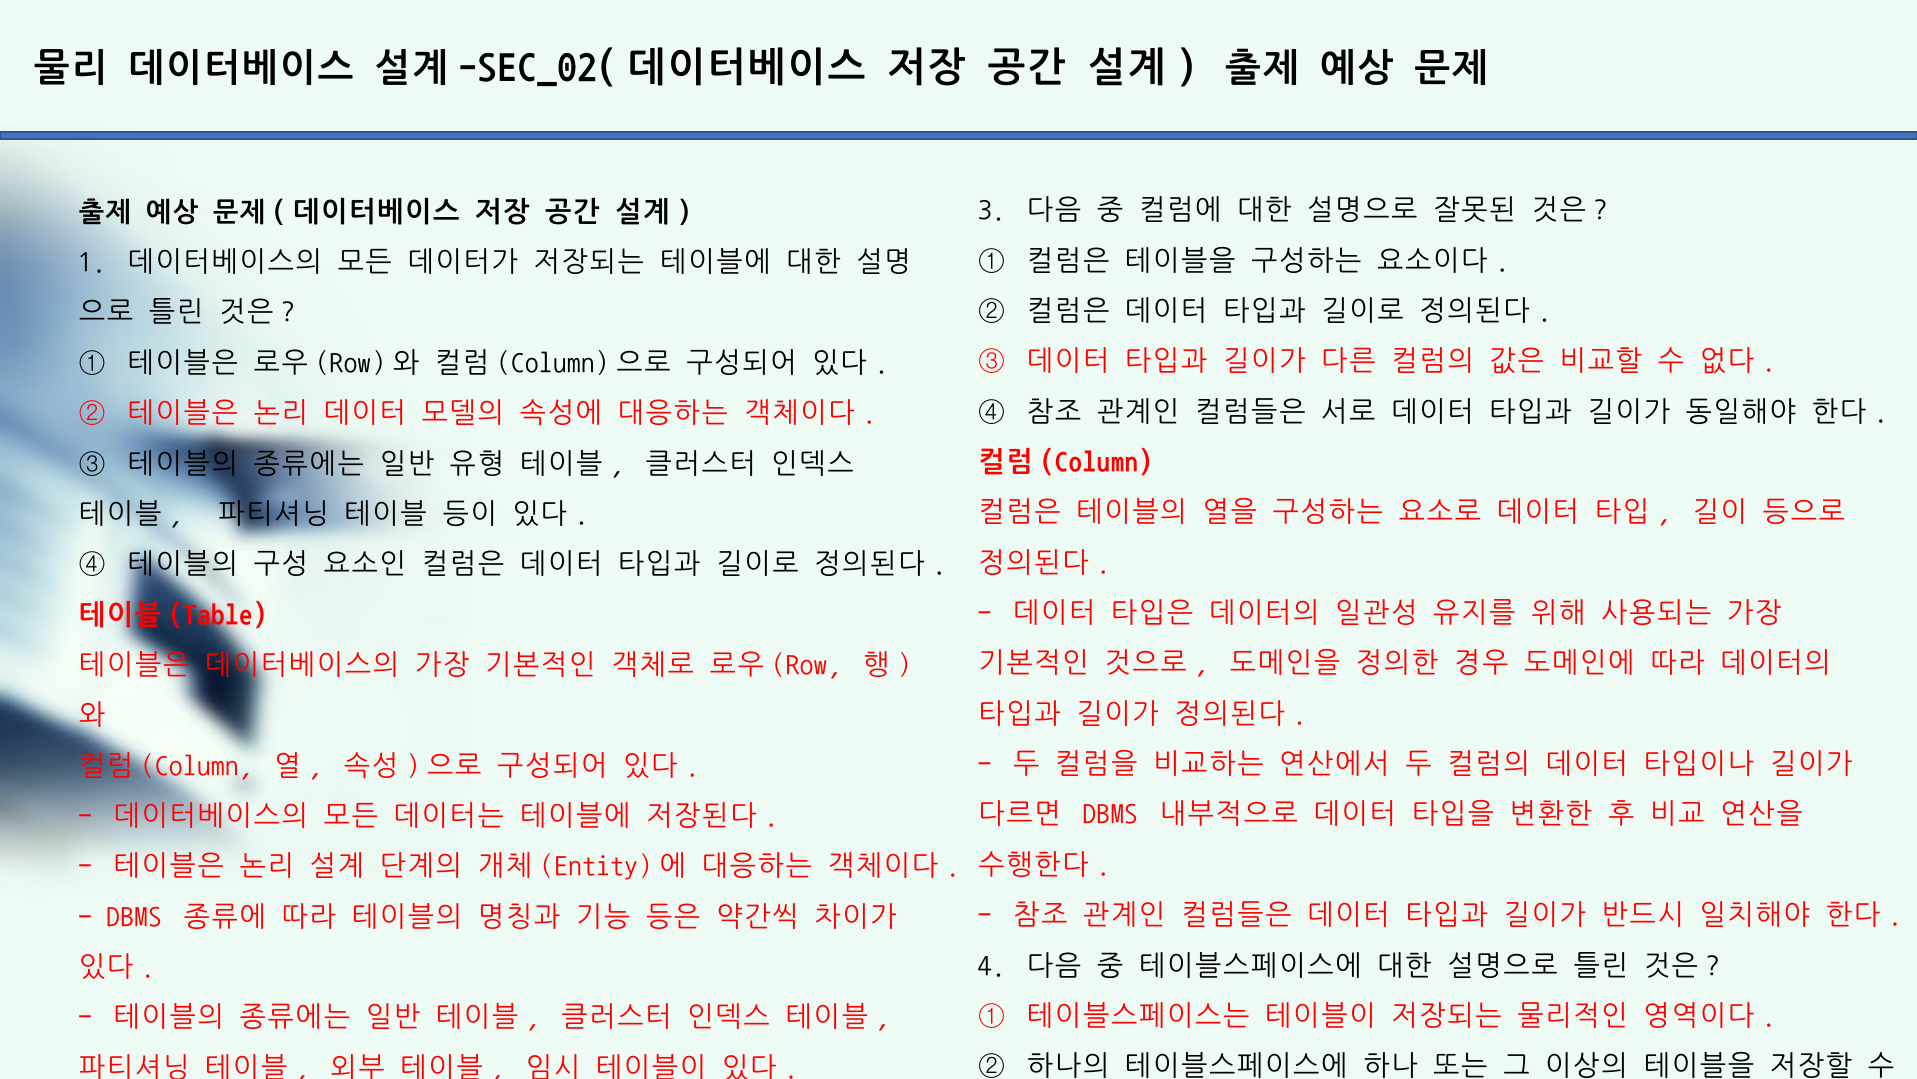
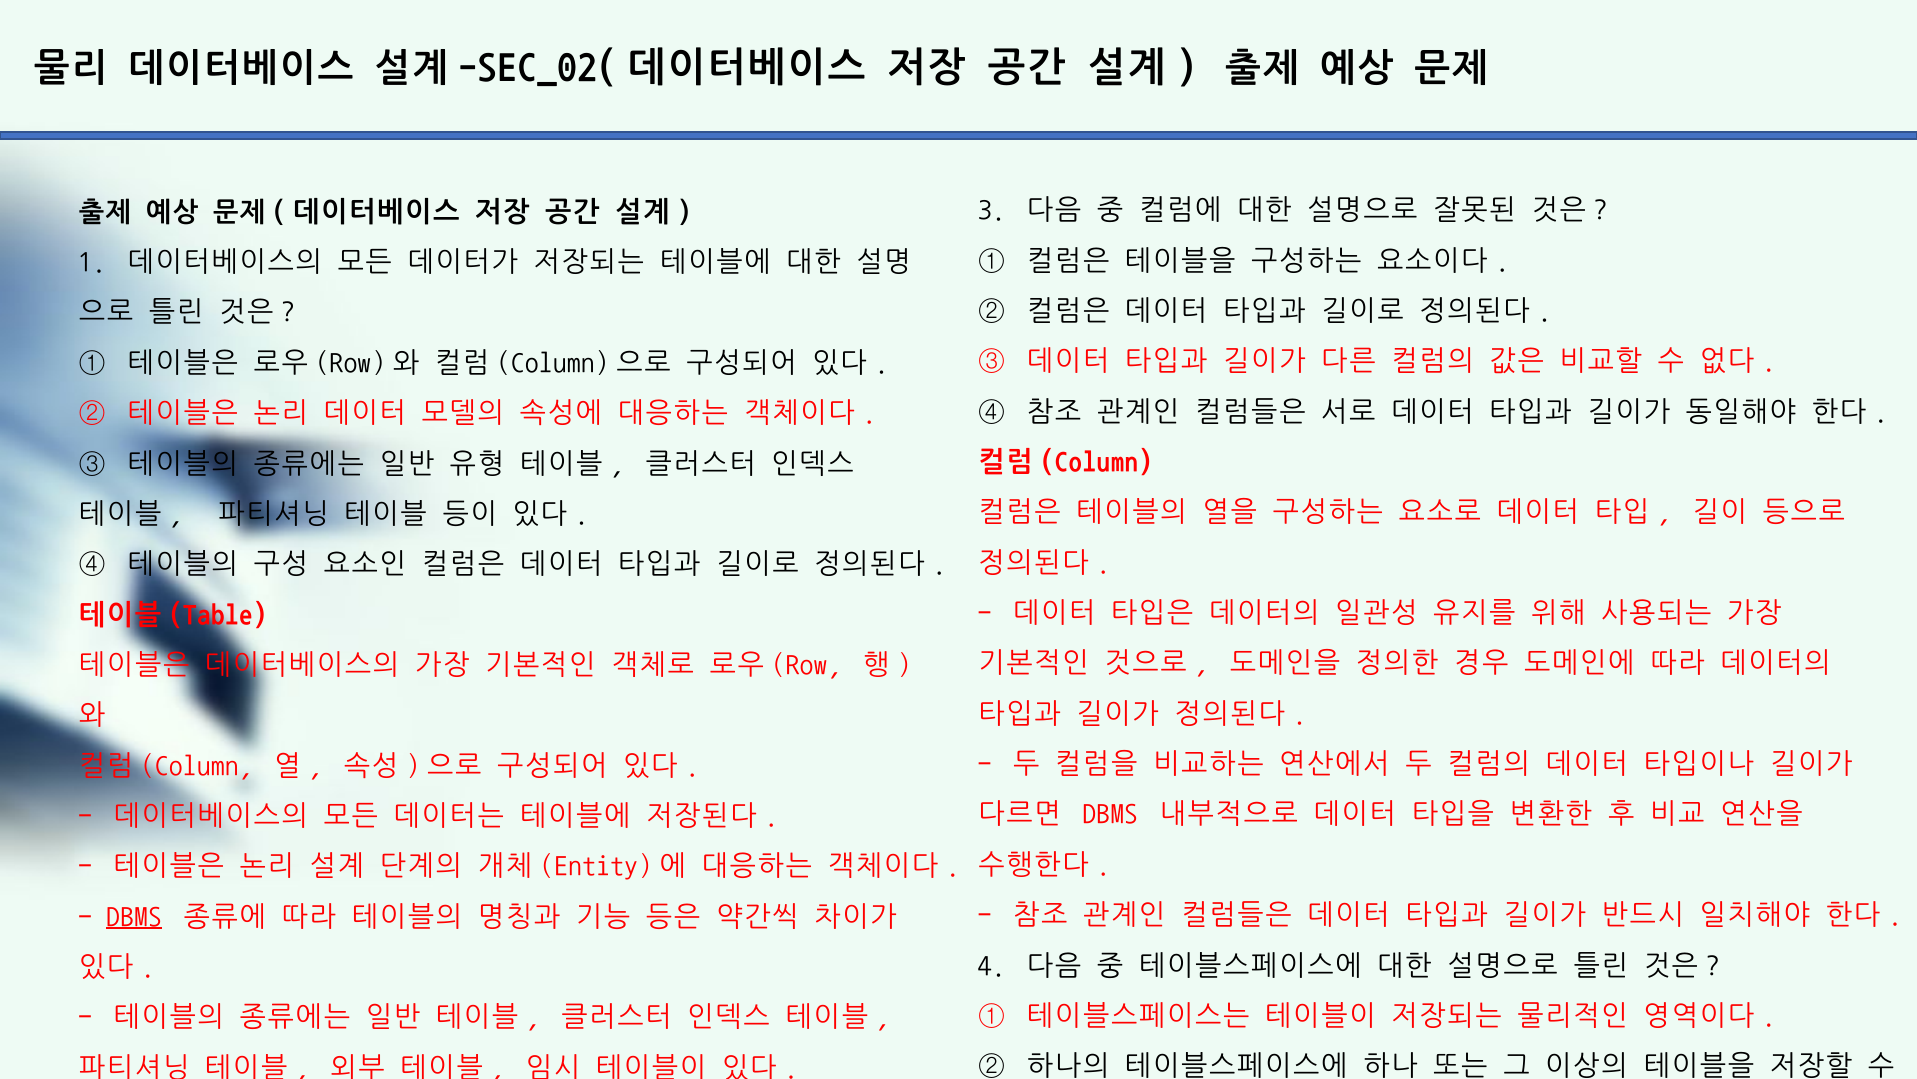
DBMS underline: none -> present (134, 915)
